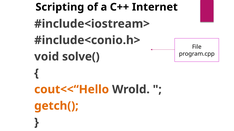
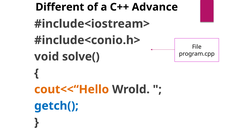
Scripting: Scripting -> Different (60, 7)
Internet: Internet -> Advance (155, 7)
getch( colour: orange -> blue (56, 106)
